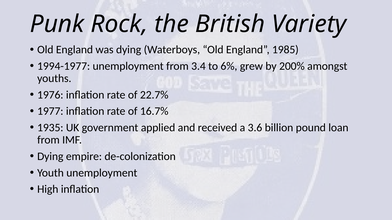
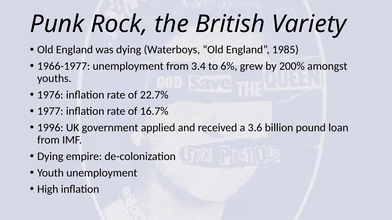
1994-1977: 1994-1977 -> 1966-1977 (64, 66)
1935: 1935 -> 1996 (50, 128)
